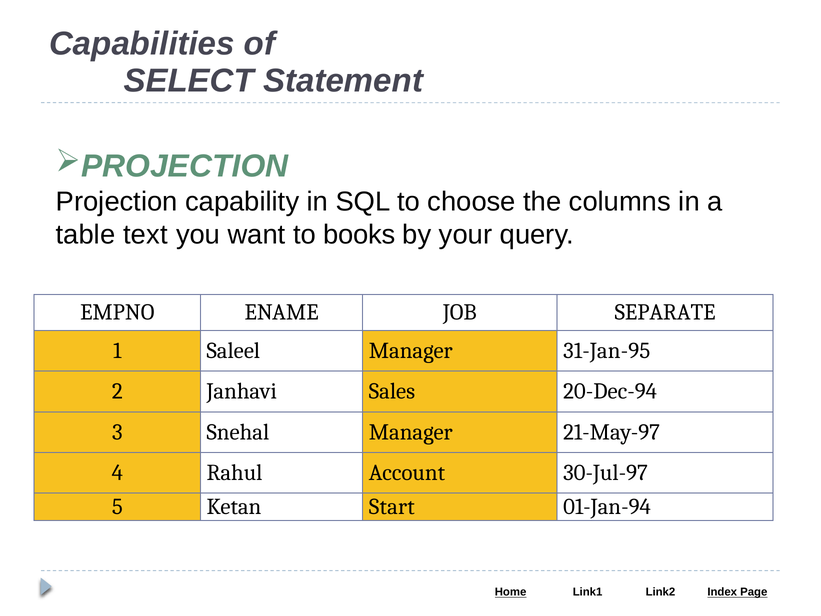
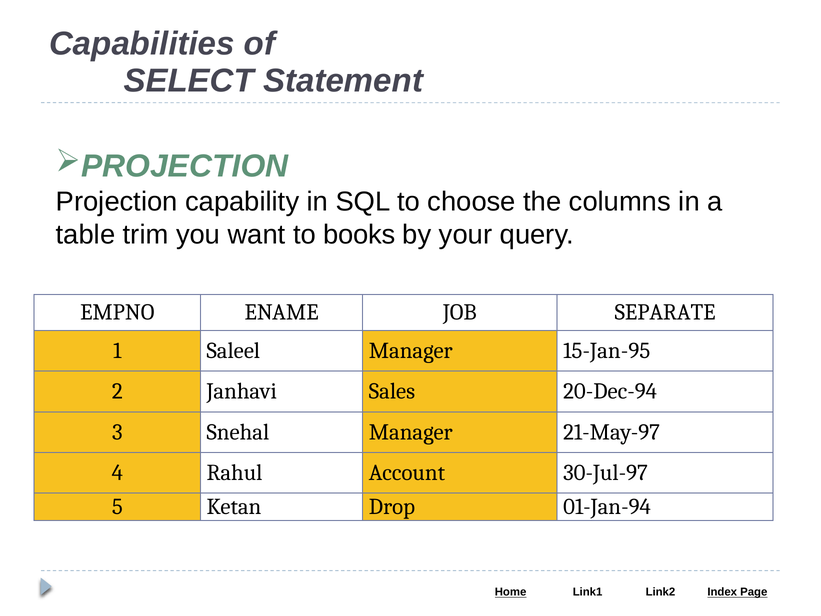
text: text -> trim (146, 234)
31-Jan-95: 31-Jan-95 -> 15-Jan-95 (607, 351)
Start: Start -> Drop (392, 507)
